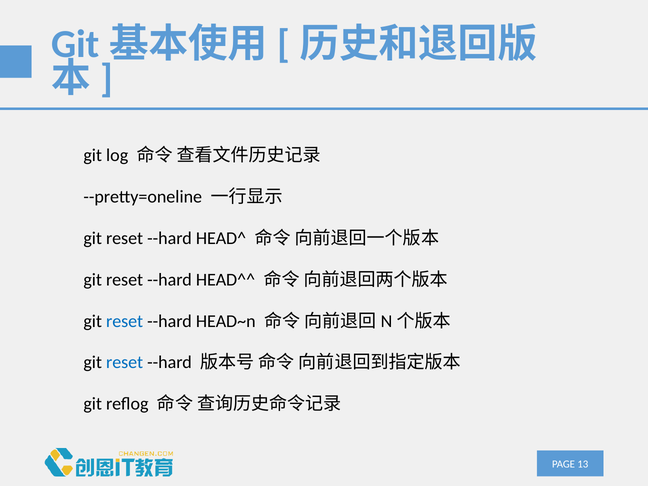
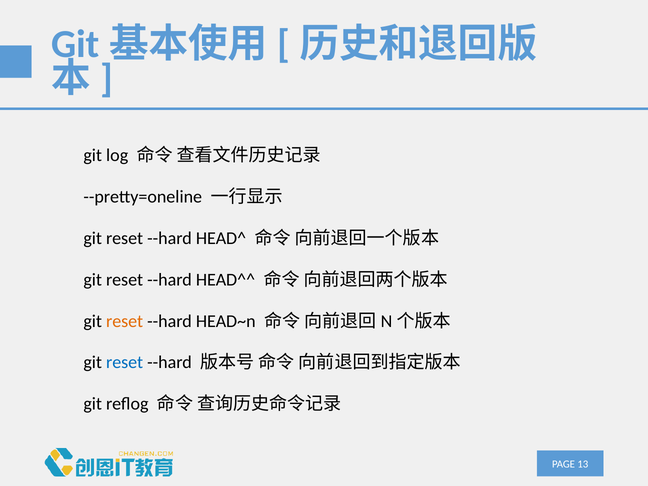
reset colour: blue -> orange (125, 321)
